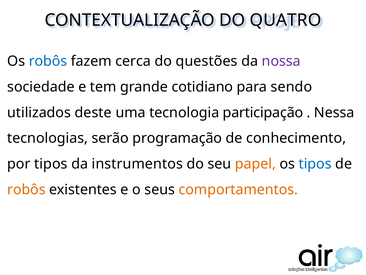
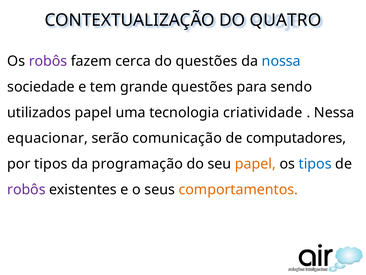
robôs colour: blue -> purple (48, 61)
nossa colour: purple -> blue (281, 61)
grande cotidiano: cotidiano -> questões (202, 87)
utilizados deste: deste -> papel (93, 112)
participação: participação -> criatividade (263, 112)
tecnologias: tecnologias -> equacionar (48, 138)
programação: programação -> comunicação (177, 138)
conhecimento: conhecimento -> computadores (296, 138)
instrumentos: instrumentos -> programação (137, 164)
robôs colour: orange -> purple (26, 189)
